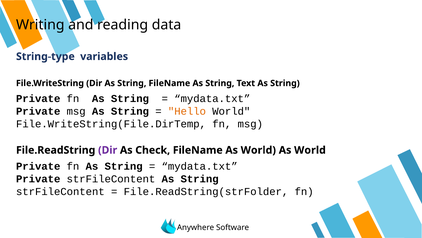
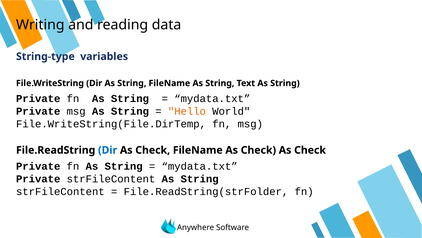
Dir colour: purple -> blue (108, 150)
FileName As World: World -> Check (258, 150)
World: World -> Check (310, 150)
